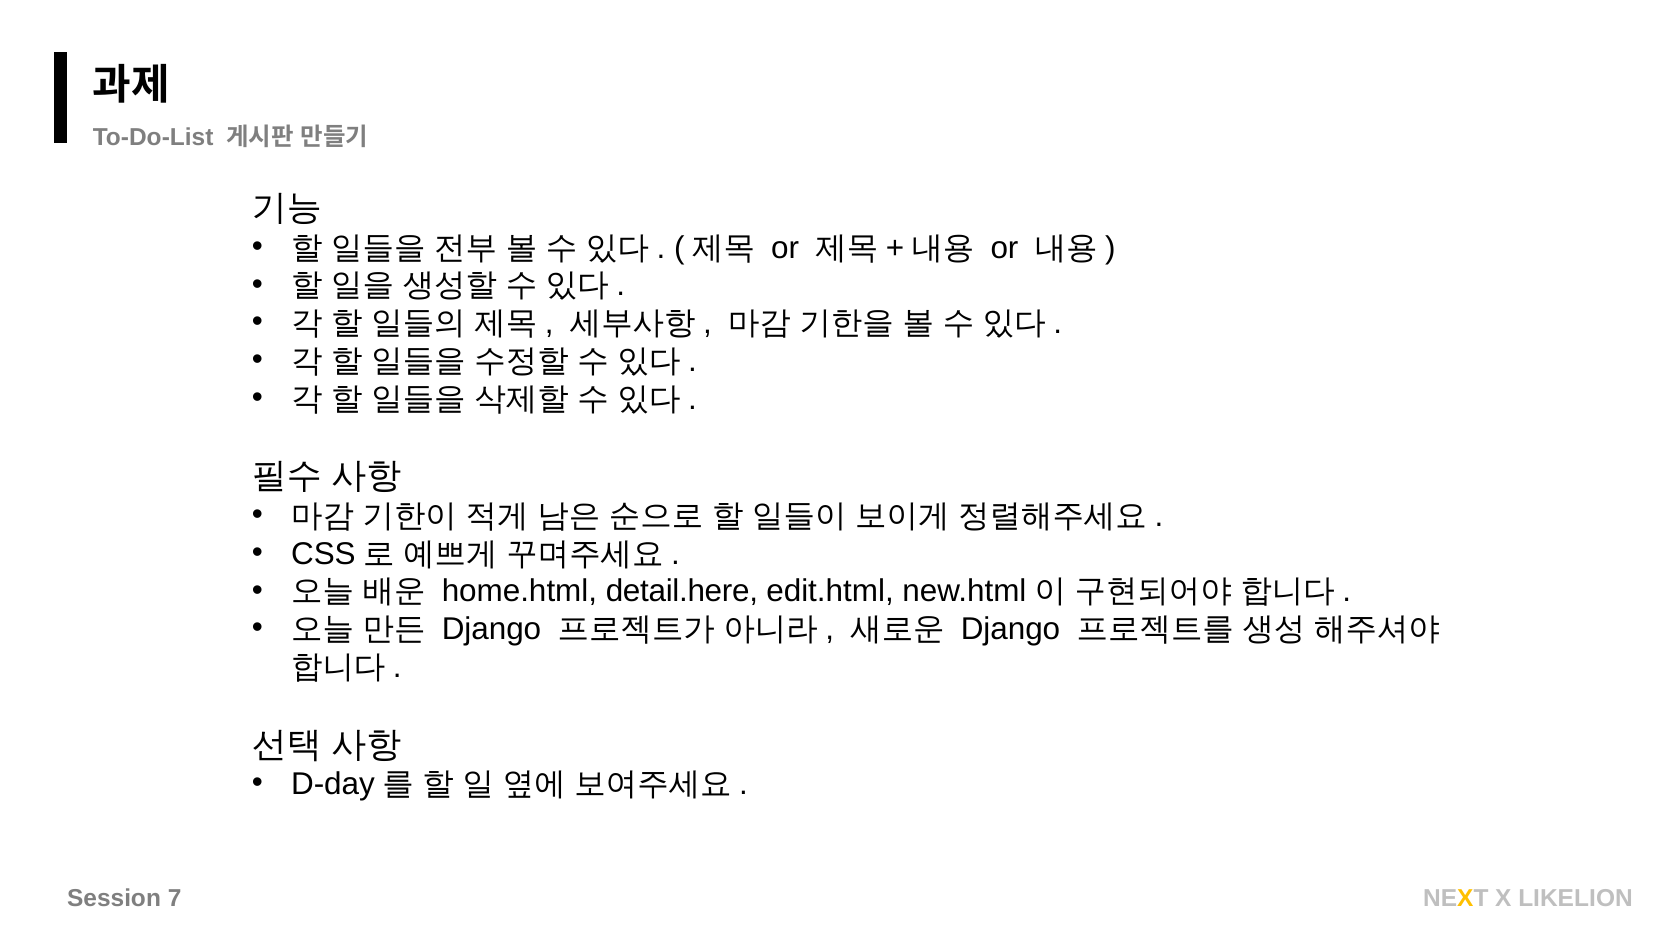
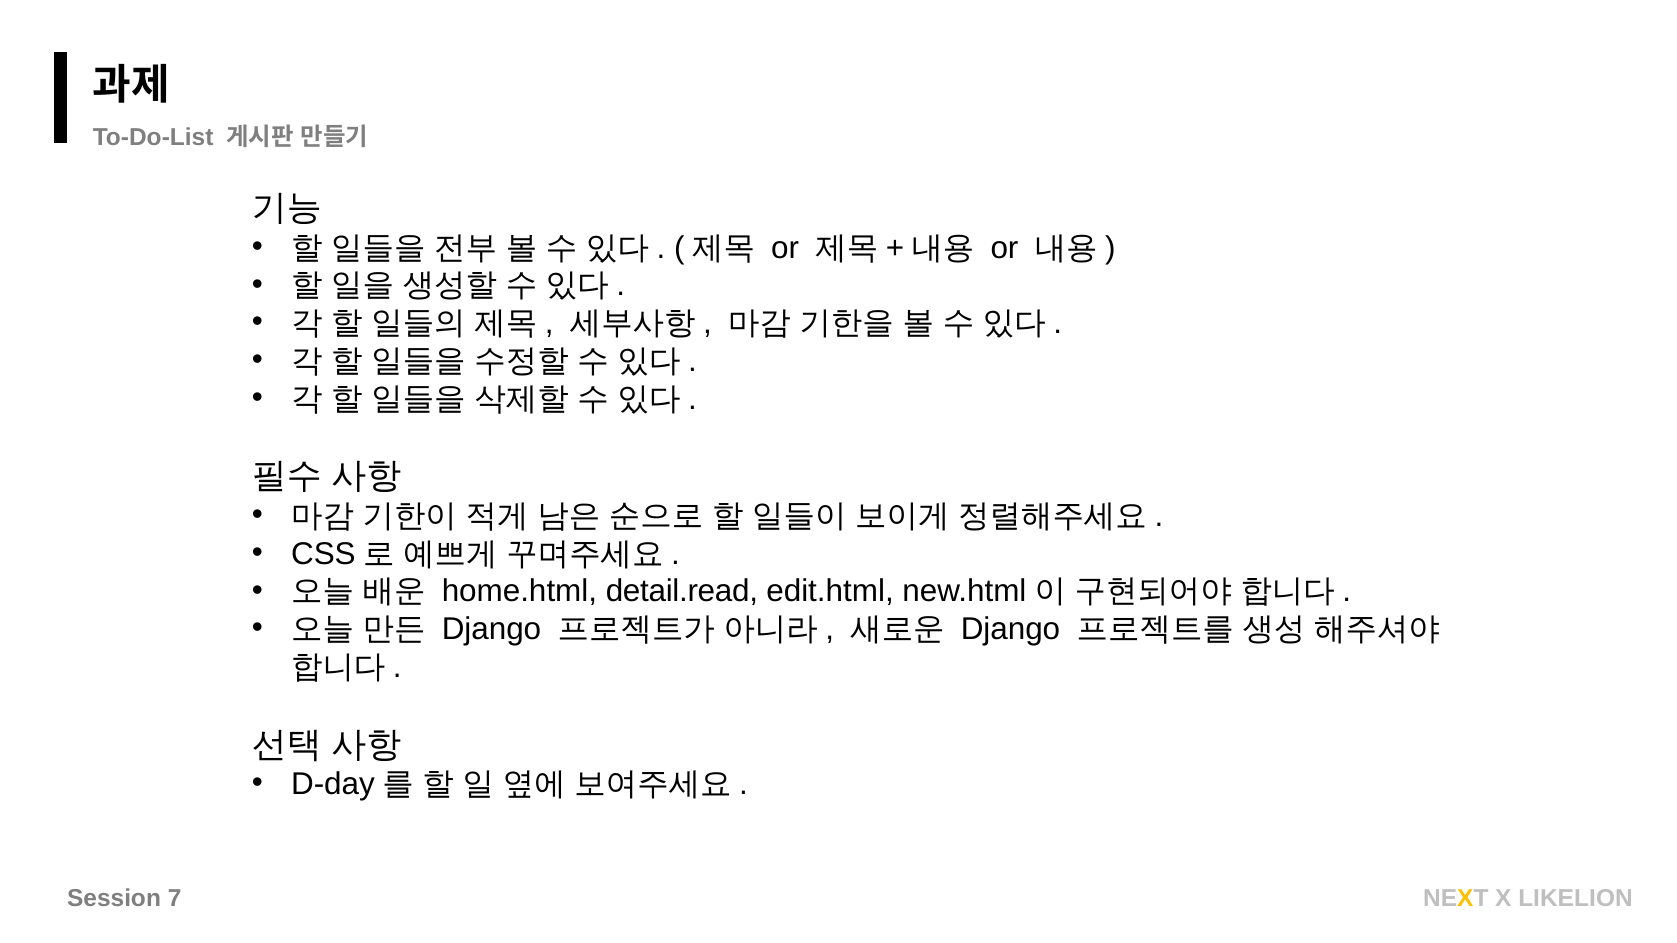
detail.here: detail.here -> detail.read (682, 592)
